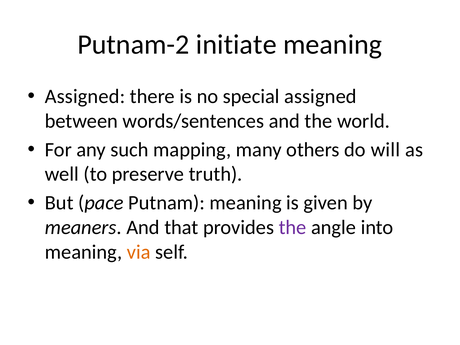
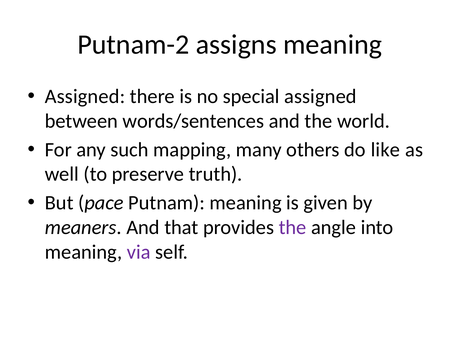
initiate: initiate -> assigns (236, 45)
will: will -> like (385, 150)
via colour: orange -> purple (139, 252)
